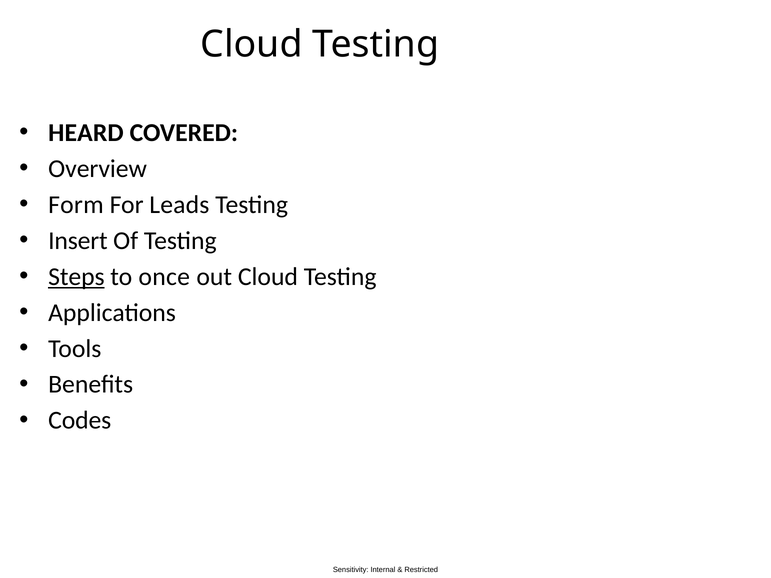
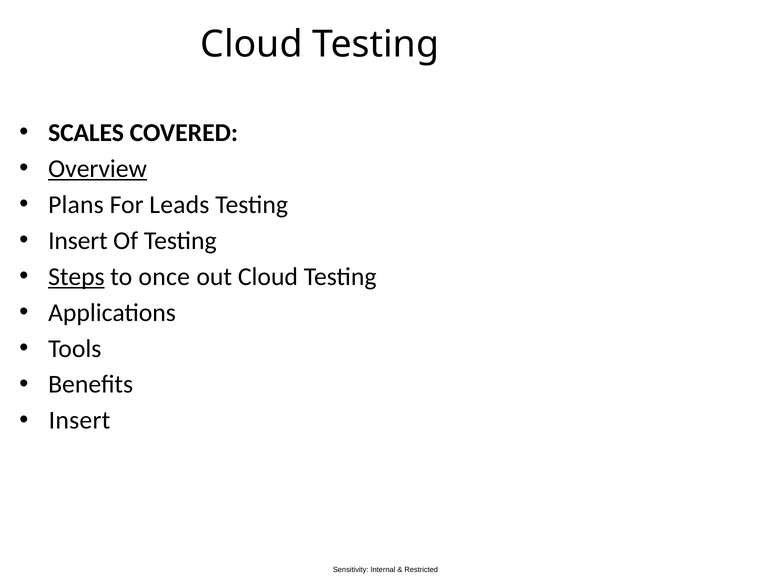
HEARD: HEARD -> SCALES (86, 133)
Overview underline: none -> present (98, 169)
Form: Form -> Plans (76, 205)
Codes: Codes -> Insert (80, 421)
